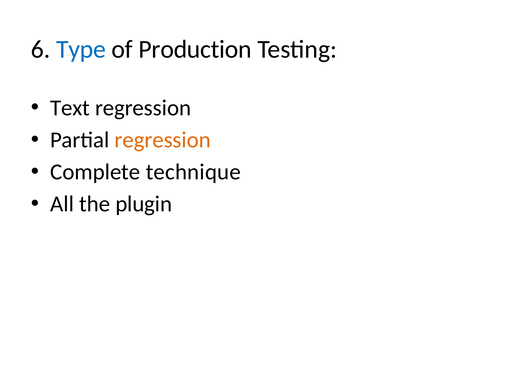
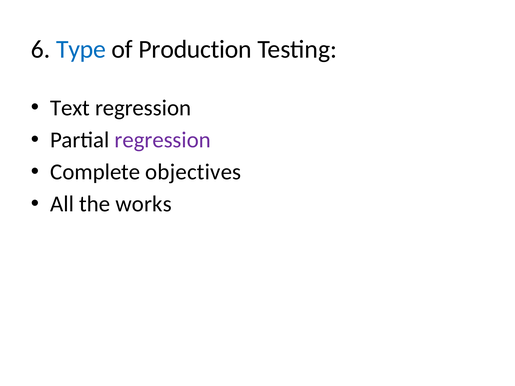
regression colour: orange -> purple (163, 140)
technique: technique -> objectives (193, 172)
plugin: plugin -> works (144, 204)
